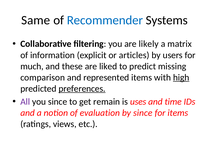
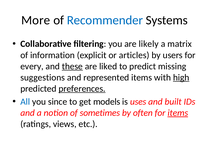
Same: Same -> More (36, 20)
much: much -> every (32, 66)
these underline: none -> present (72, 66)
comparison: comparison -> suggestions (43, 77)
All colour: purple -> blue (25, 102)
remain: remain -> models (107, 102)
time: time -> built (173, 102)
evaluation: evaluation -> sometimes (100, 113)
by since: since -> often (143, 113)
items underline: none -> present (178, 113)
